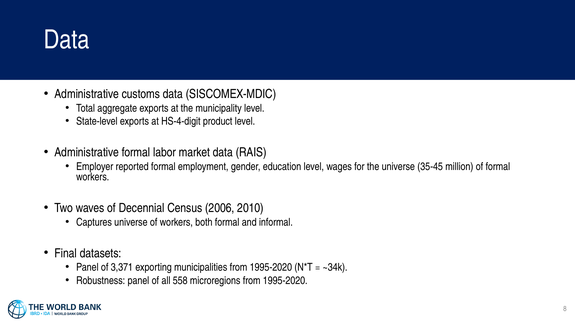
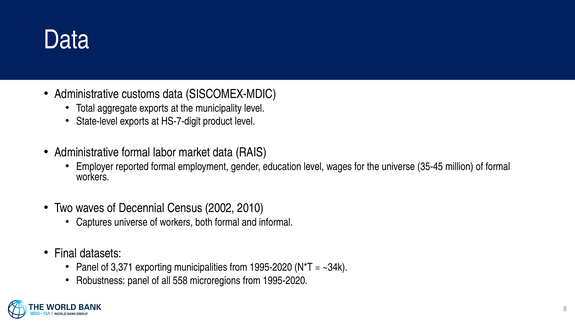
HS-4-digit: HS-4-digit -> HS-7-digit (181, 121)
2006: 2006 -> 2002 (220, 208)
